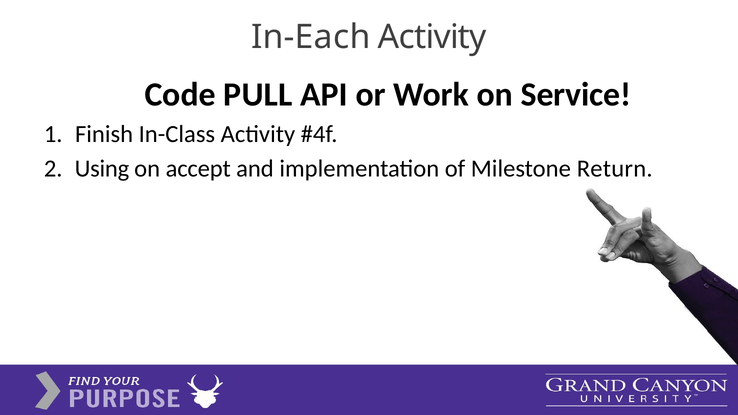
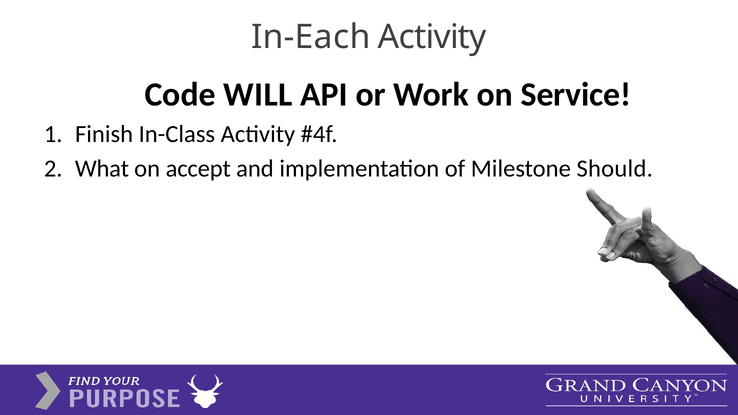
PULL: PULL -> WILL (258, 95)
Using: Using -> What (102, 168)
Return: Return -> Should (615, 168)
